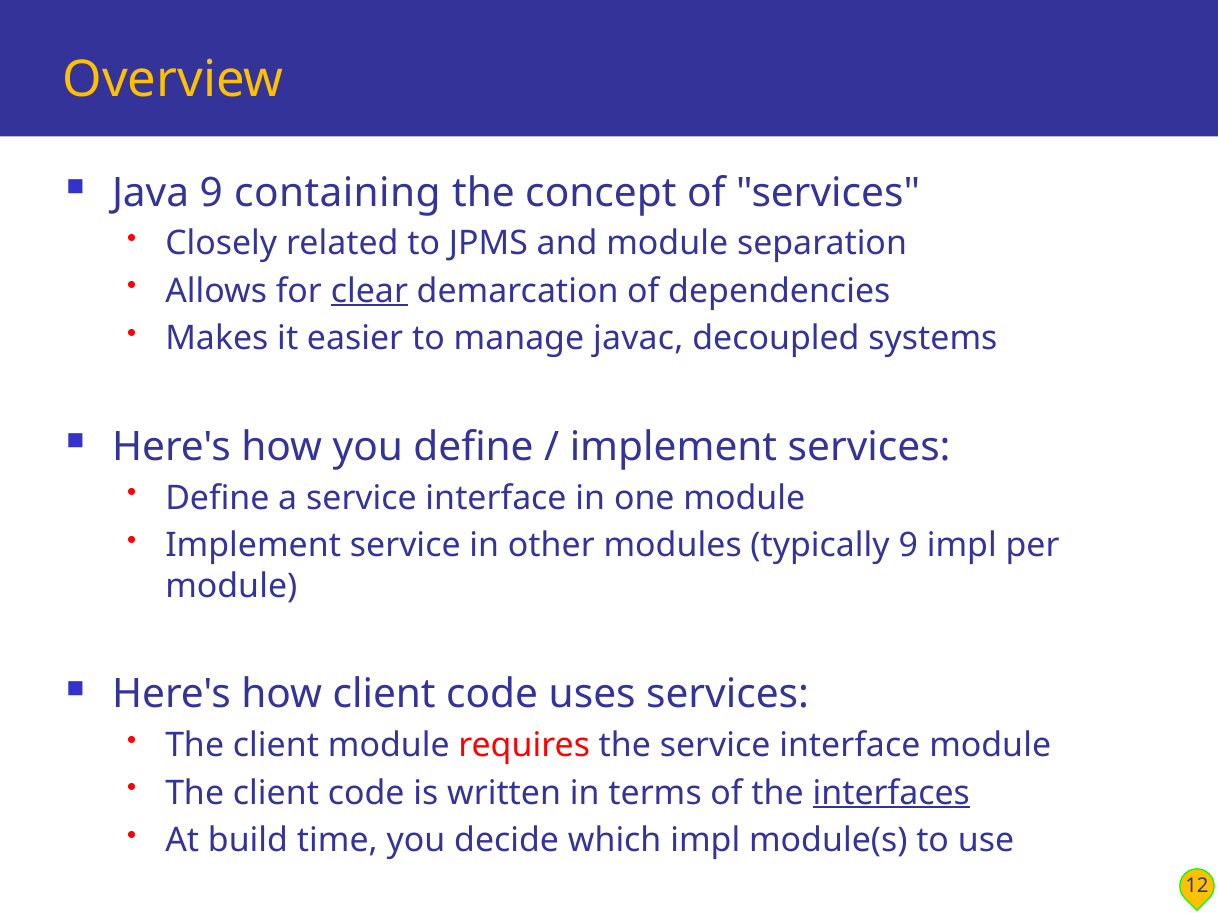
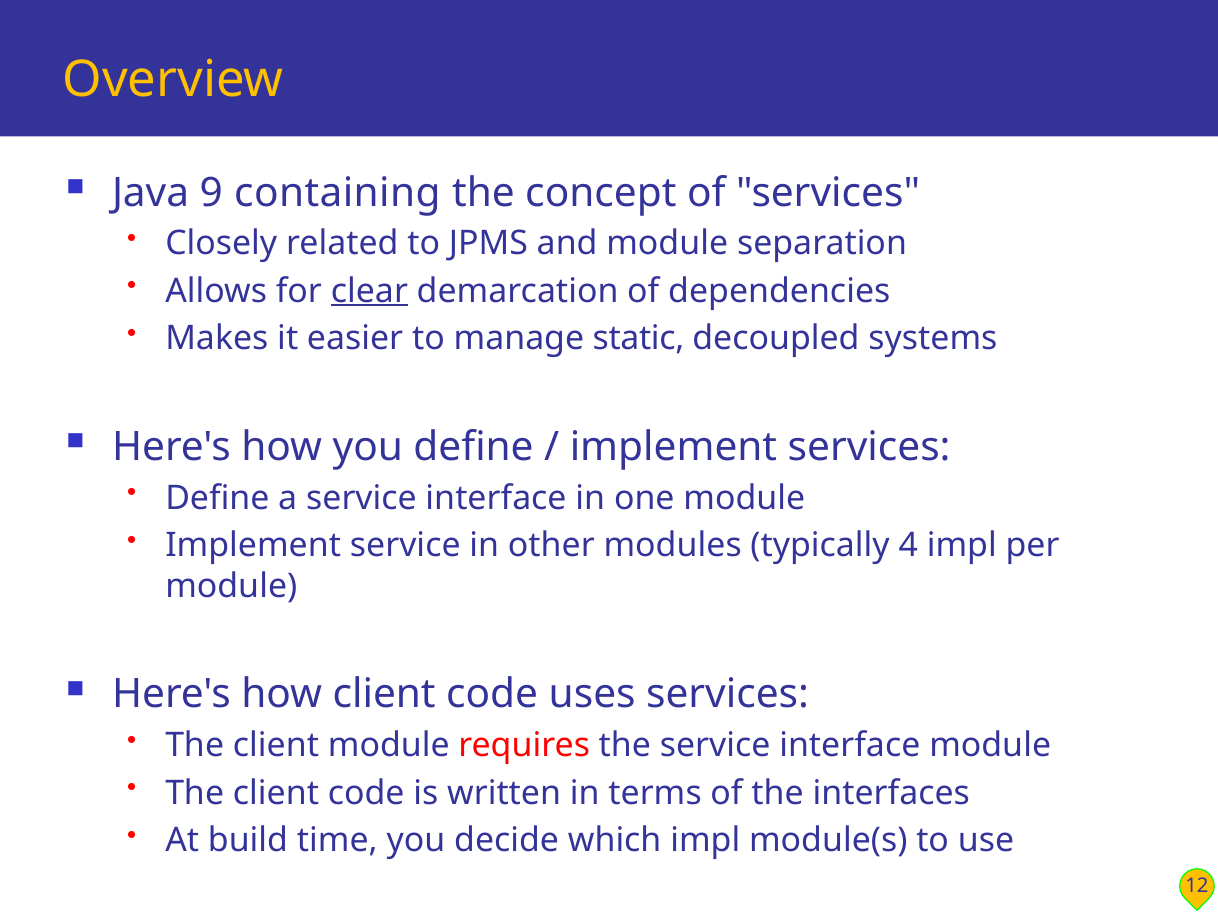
javac: javac -> static (639, 338)
typically 9: 9 -> 4 (908, 546)
interfaces underline: present -> none (891, 793)
